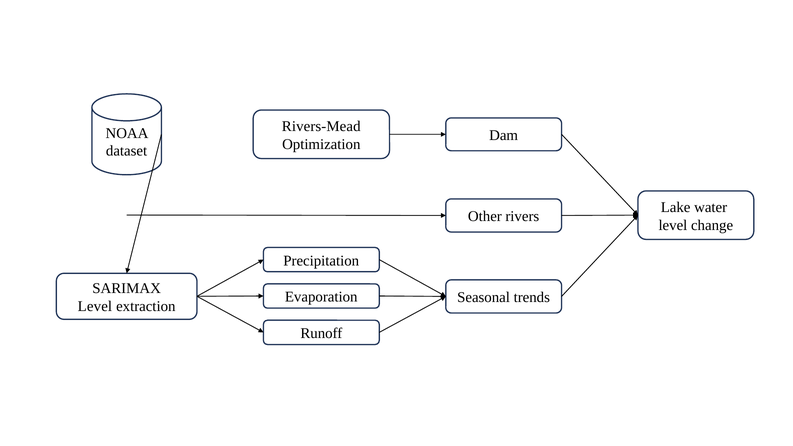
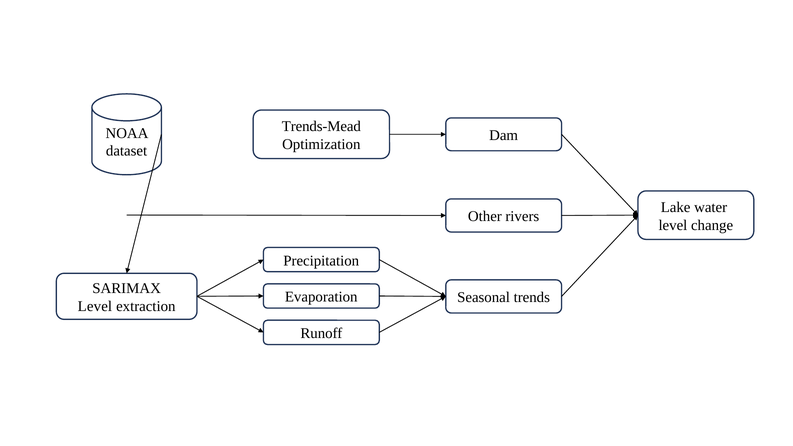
Rivers-Mead: Rivers-Mead -> Trends-Mead (321, 126)
